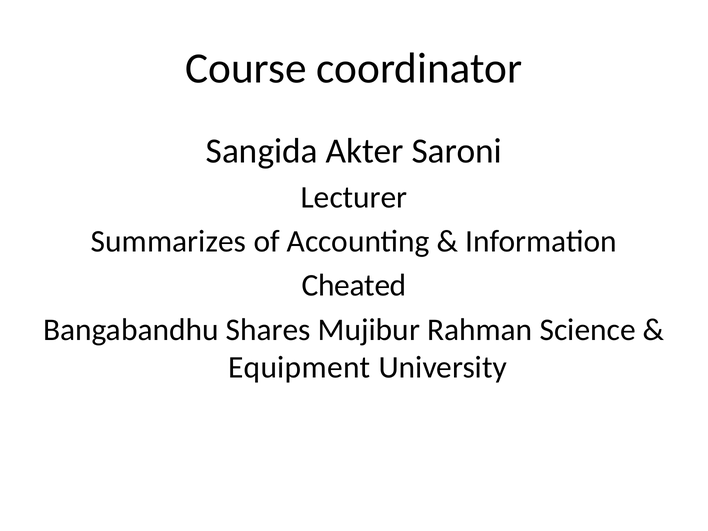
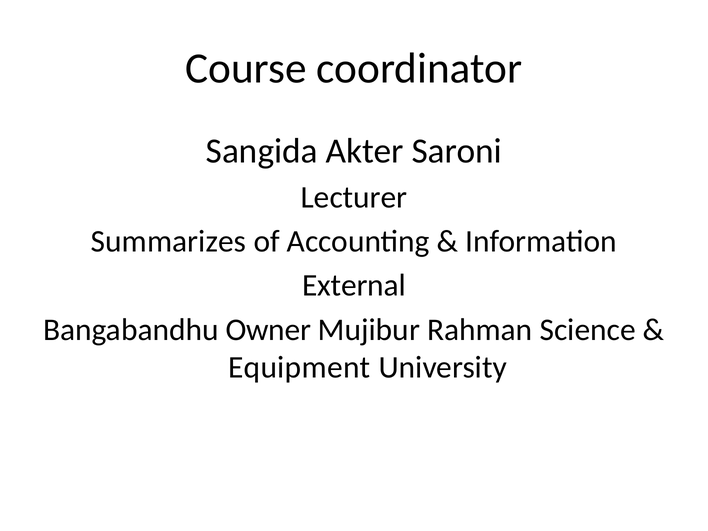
Cheated: Cheated -> External (354, 286)
Shares: Shares -> Owner (268, 330)
